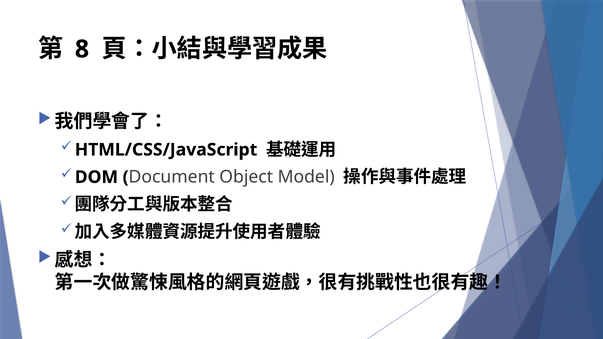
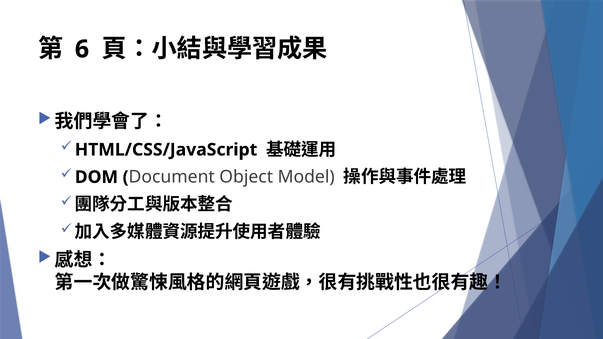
8: 8 -> 6 (82, 49)
